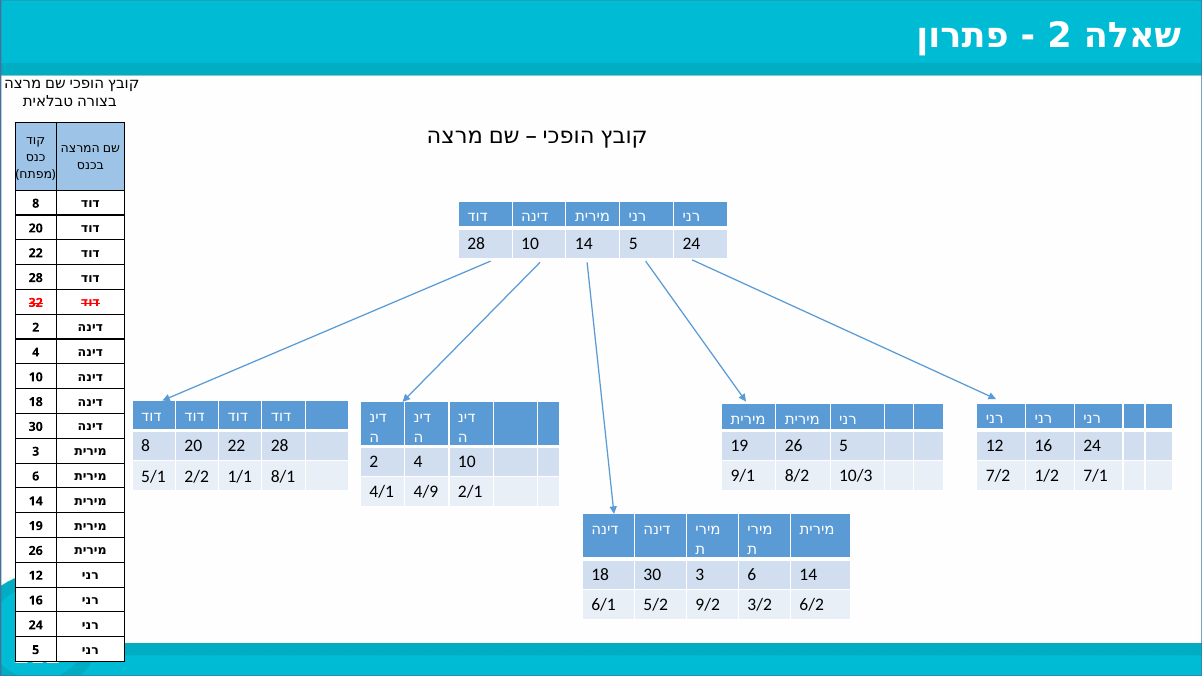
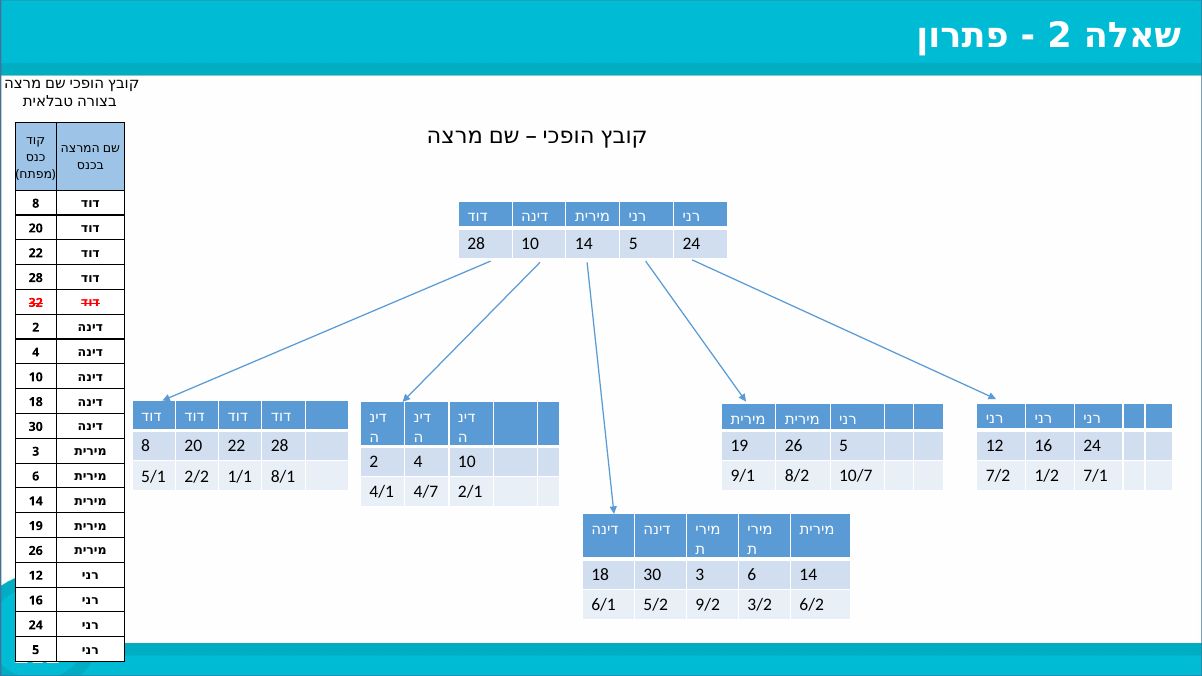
10/3: 10/3 -> 10/7 (856, 476)
4/9: 4/9 -> 4/7 (426, 492)
